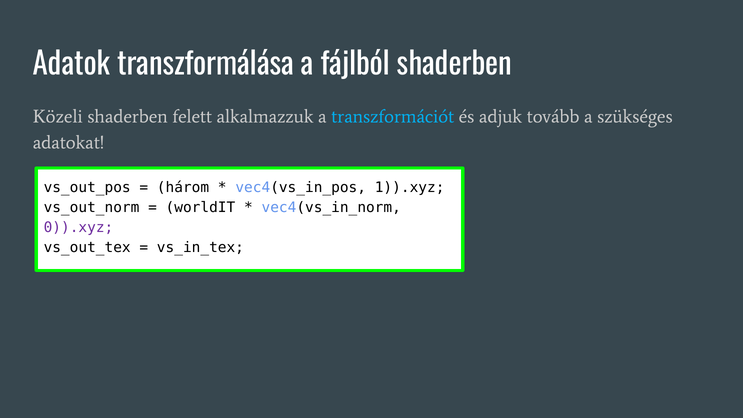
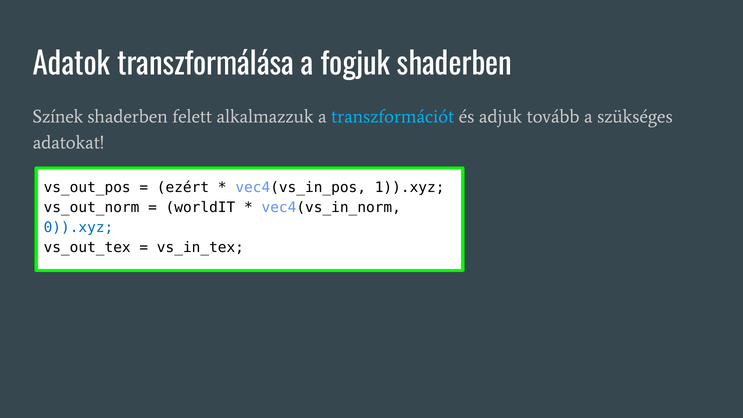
fájlból: fájlból -> fogjuk (355, 64)
Közeli: Közeli -> Színek (58, 117)
három: három -> ezért (183, 188)
0)).xyz colour: purple -> blue (78, 227)
